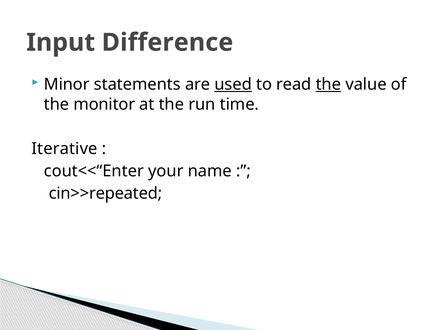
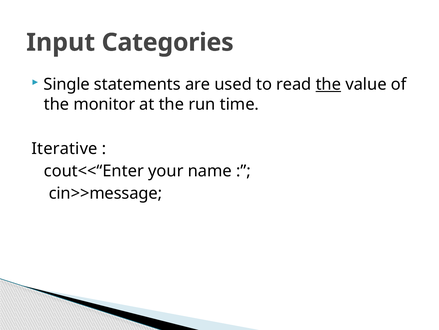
Difference: Difference -> Categories (168, 42)
Minor: Minor -> Single (67, 84)
used underline: present -> none (233, 84)
cin>>repeated: cin>>repeated -> cin>>message (105, 193)
